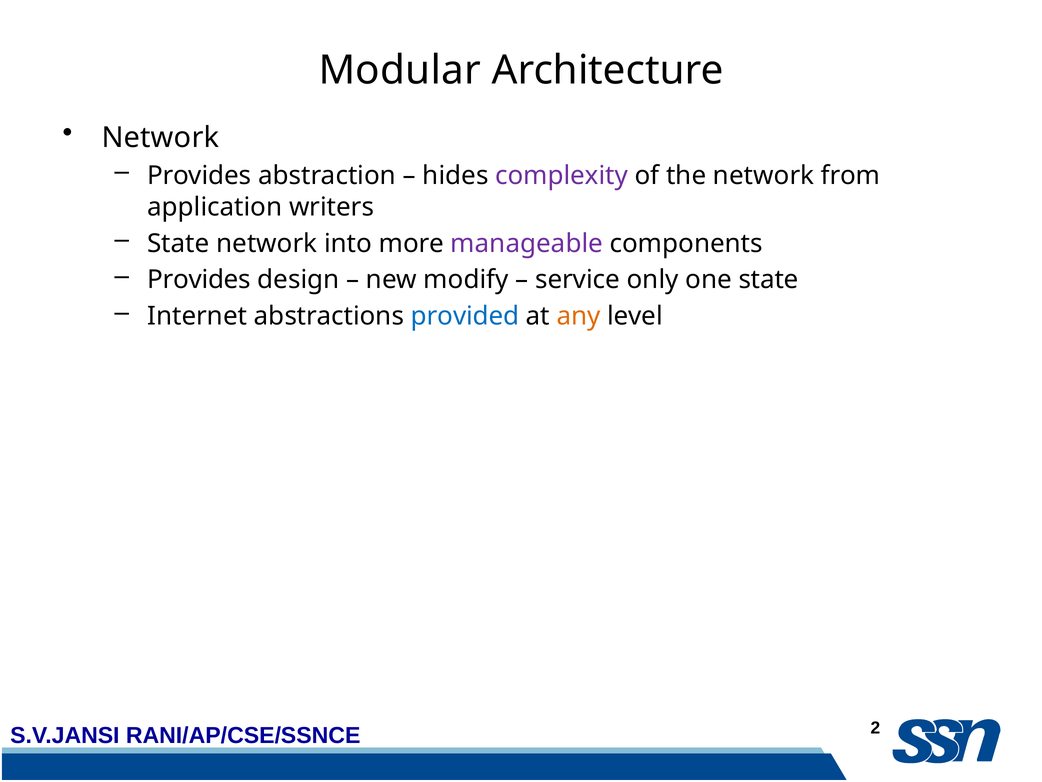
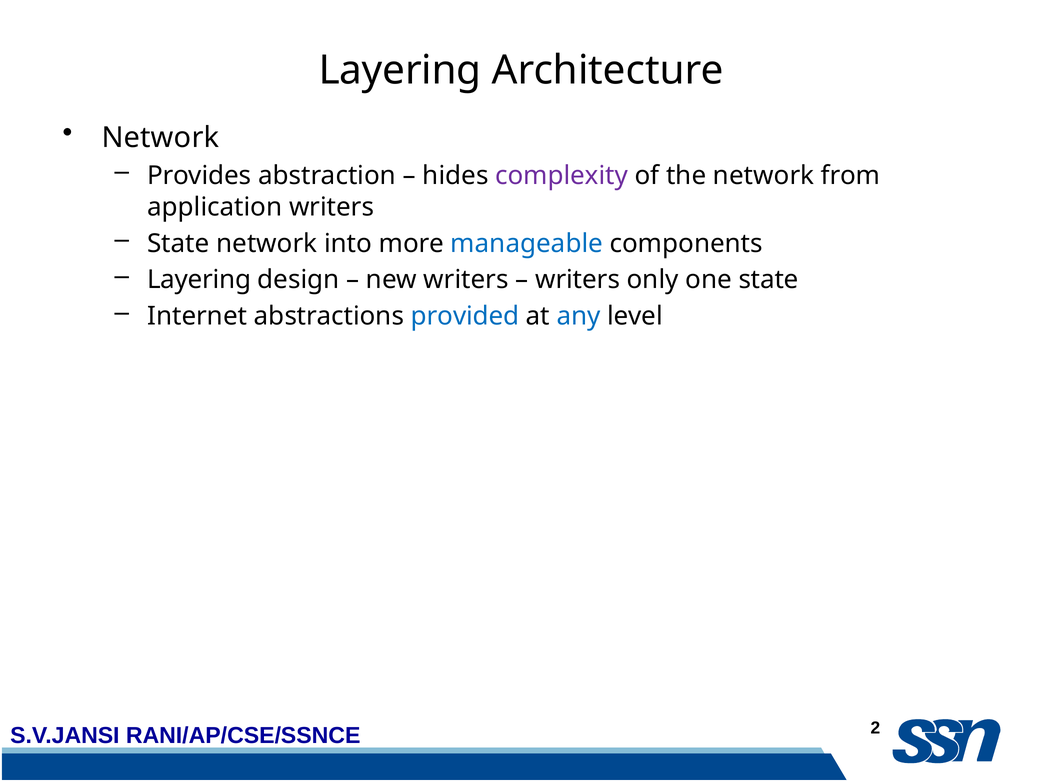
Modular: Modular -> Layering (400, 71)
manageable colour: purple -> blue (527, 243)
Provides: Provides -> Layering (199, 280)
new modify: modify -> writers (466, 280)
service: service -> writers (578, 280)
any colour: orange -> blue (579, 316)
